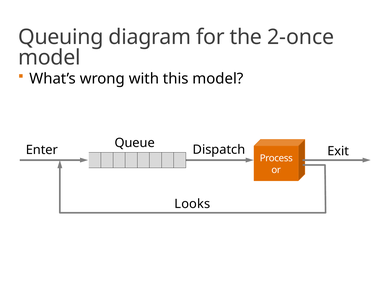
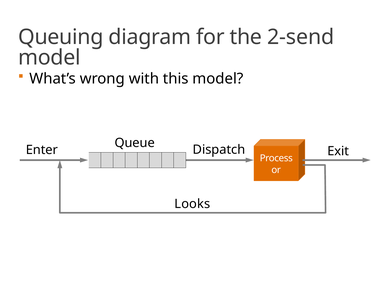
2-once: 2-once -> 2-send (301, 37)
